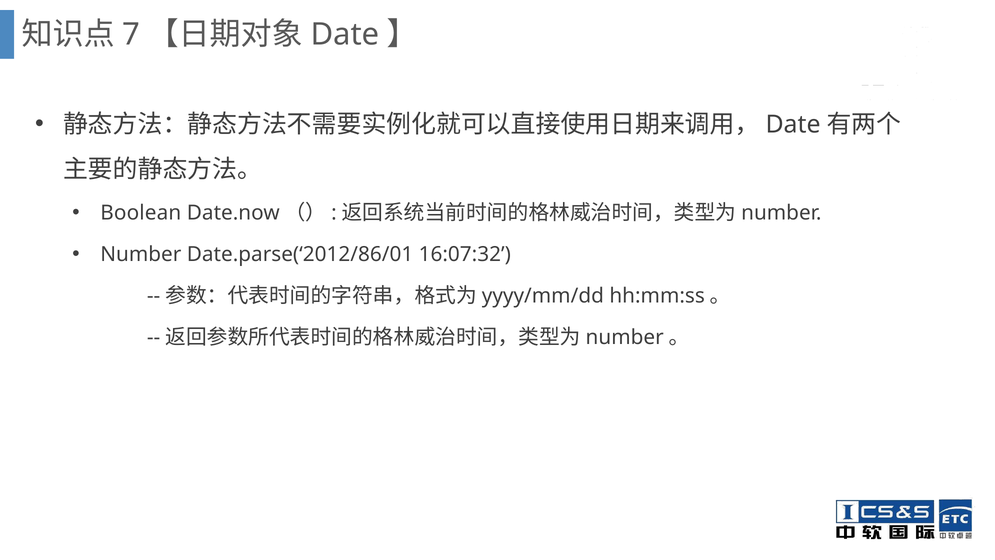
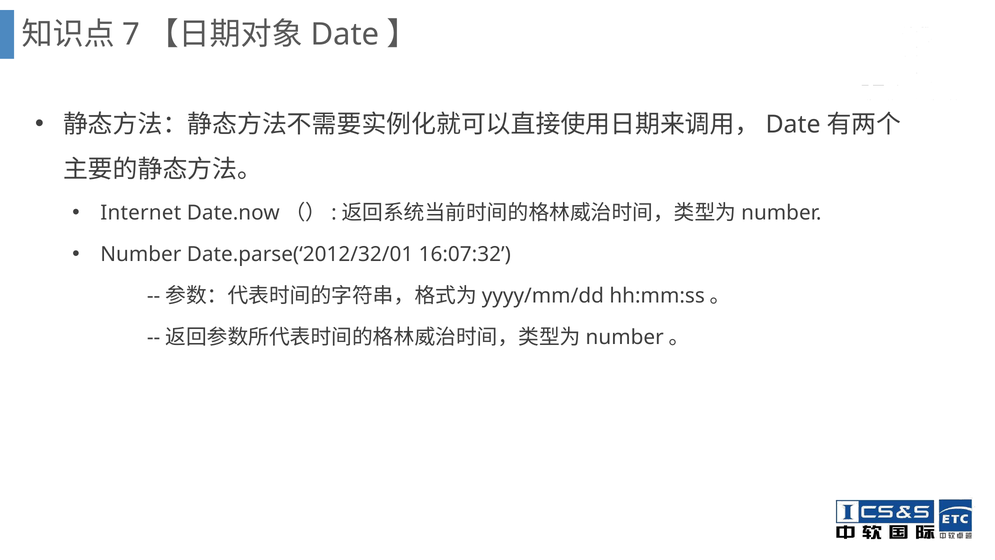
Boolean: Boolean -> Internet (141, 213)
Date.parse(‘2012/86/01: Date.parse(‘2012/86/01 -> Date.parse(‘2012/32/01 (300, 254)
